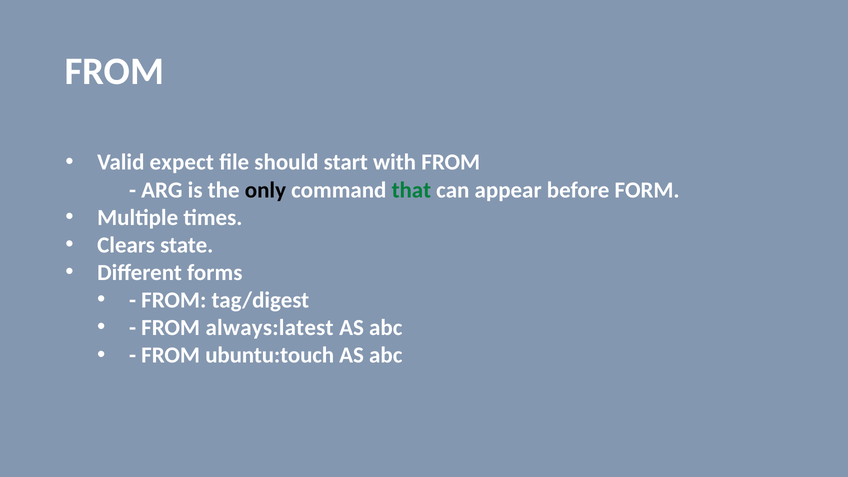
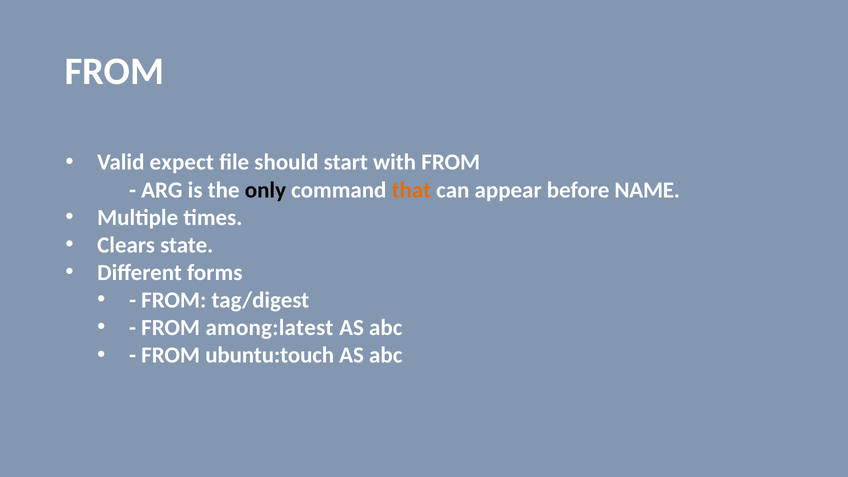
that colour: green -> orange (411, 190)
FORM: FORM -> NAME (647, 190)
always:latest: always:latest -> among:latest (270, 328)
